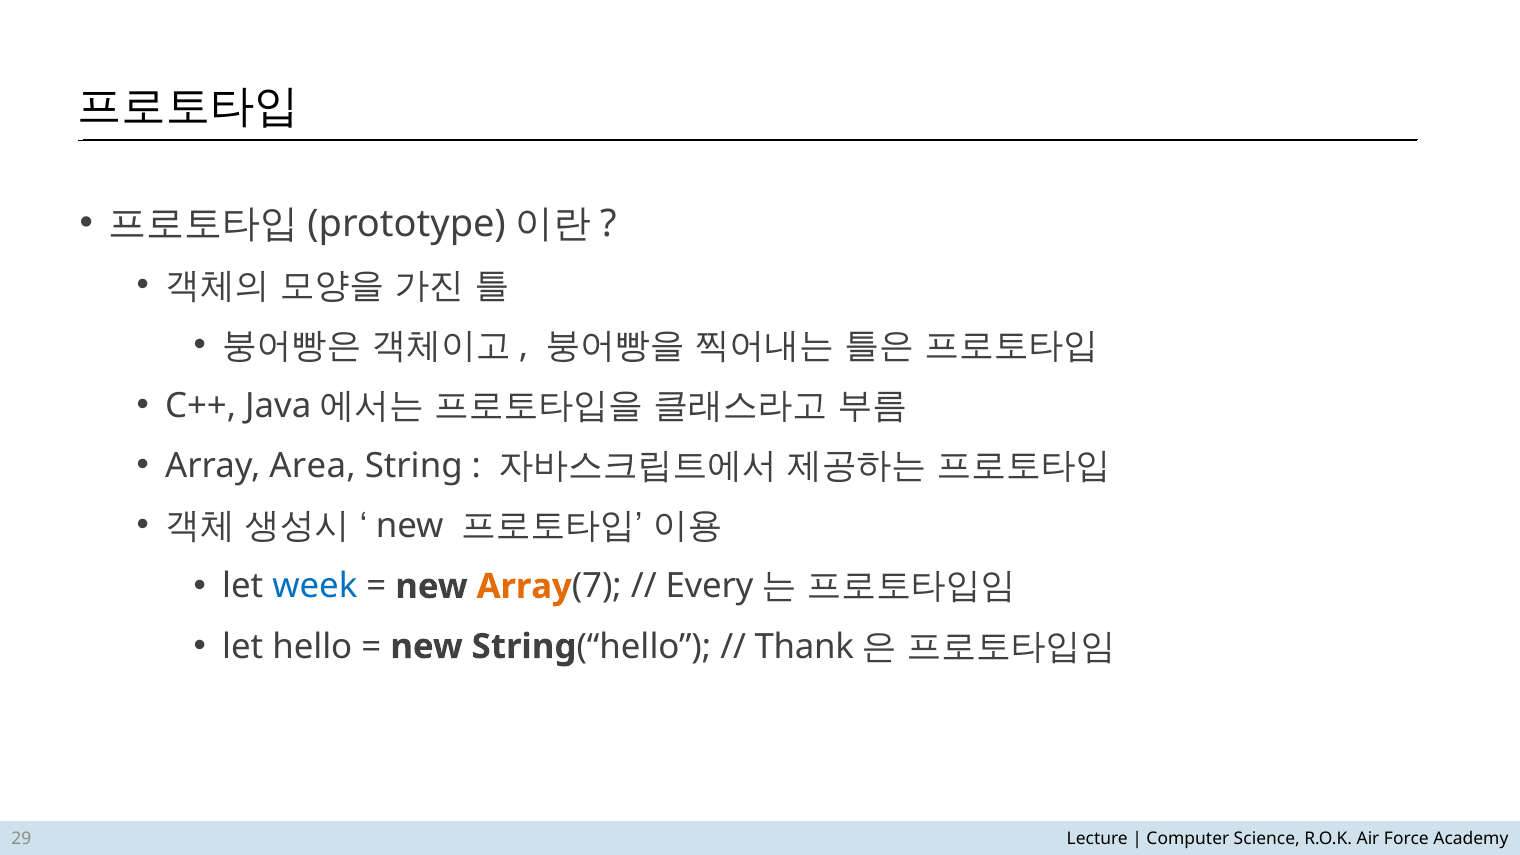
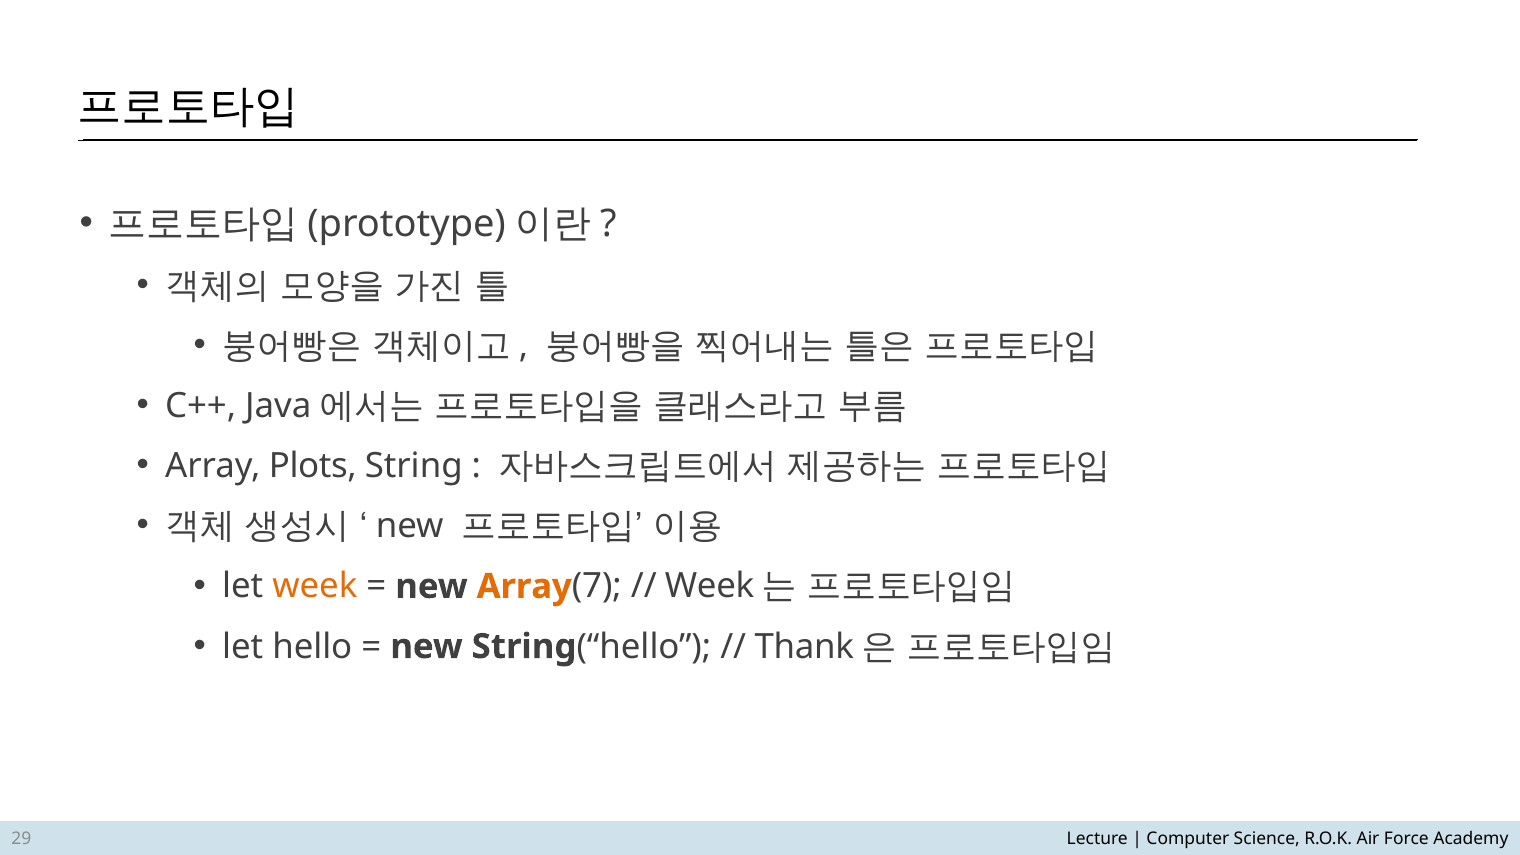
Area: Area -> Plots (313, 466)
week colour: blue -> orange (315, 586)
Every: Every -> Week (710, 586)
